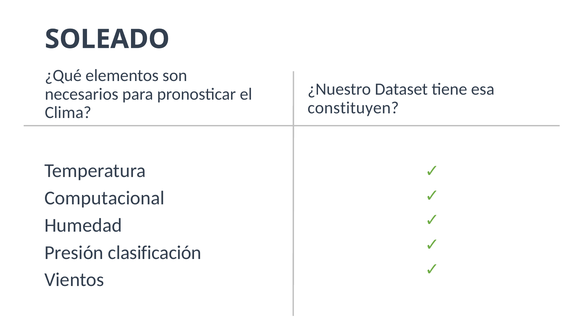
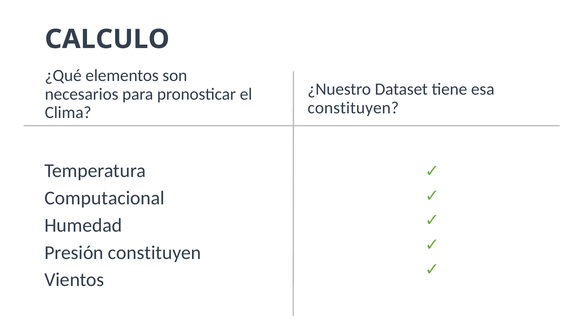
SOLEADO: SOLEADO -> CALCULO (107, 39)
Presión clasificación: clasificación -> constituyen (155, 253)
